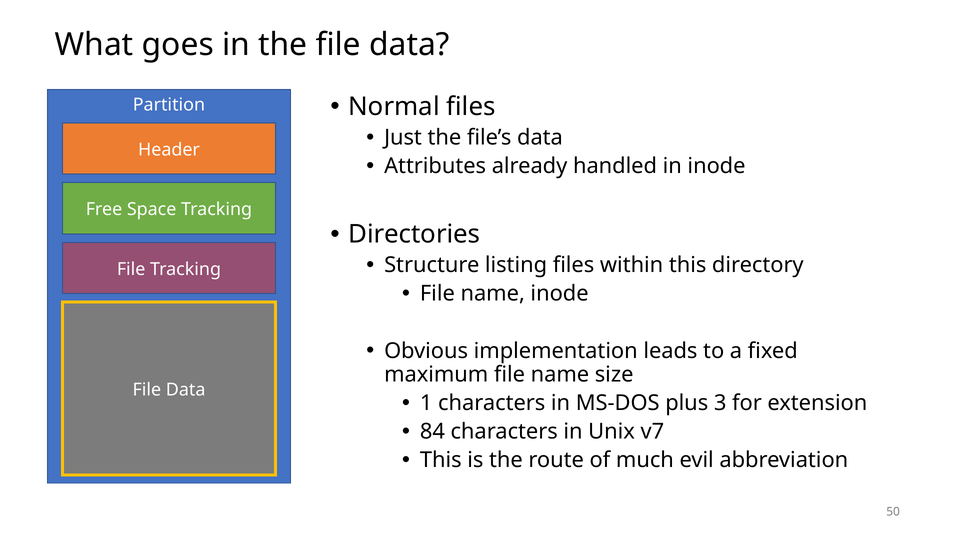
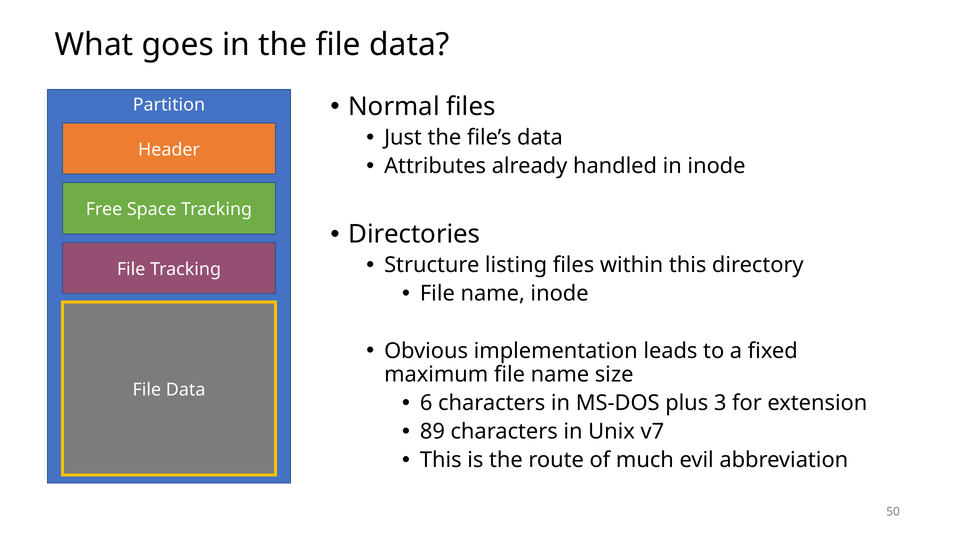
1: 1 -> 6 (426, 403)
84: 84 -> 89 (432, 432)
